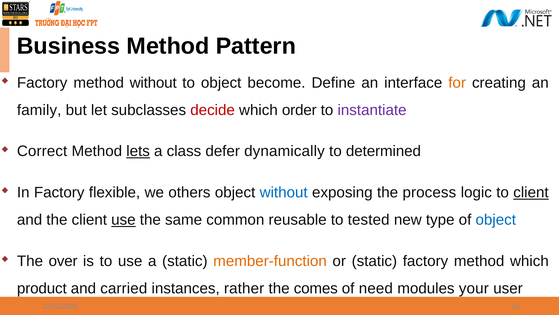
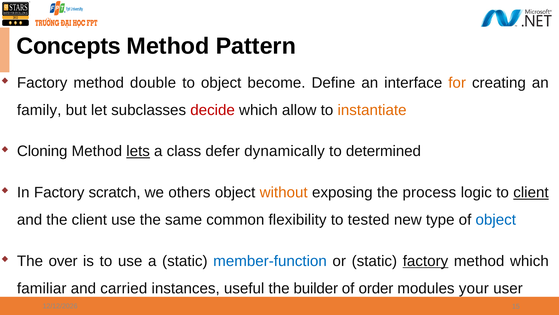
Business: Business -> Concepts (69, 46)
method without: without -> double (153, 83)
order: order -> allow (299, 110)
instantiate colour: purple -> orange (372, 110)
Correct: Correct -> Cloning (42, 151)
flexible: flexible -> scratch (115, 192)
without colour: blue -> orange (284, 192)
use underline: present -> none (123, 219)
reusable: reusable -> flexibility (298, 219)
member-function colour: orange -> blue (270, 261)
factory underline: none -> present (425, 261)
product: product -> familiar (42, 288)
rather: rather -> useful (244, 288)
comes: comes -> builder (316, 288)
need: need -> order (376, 288)
